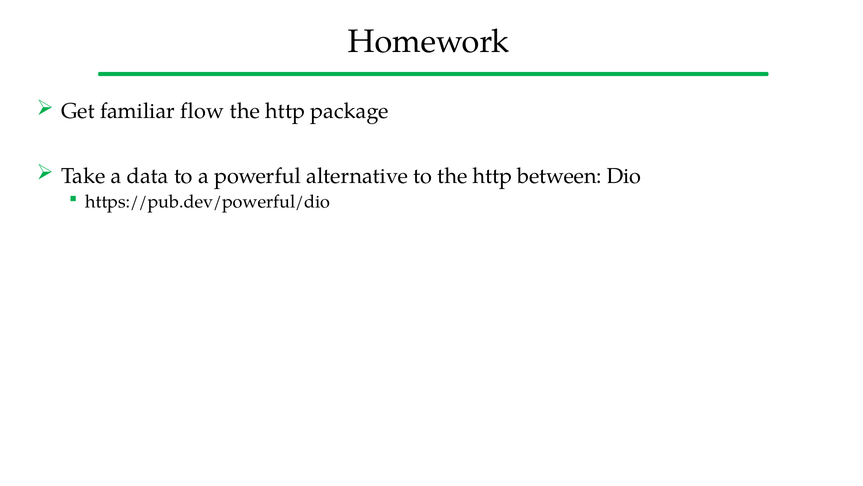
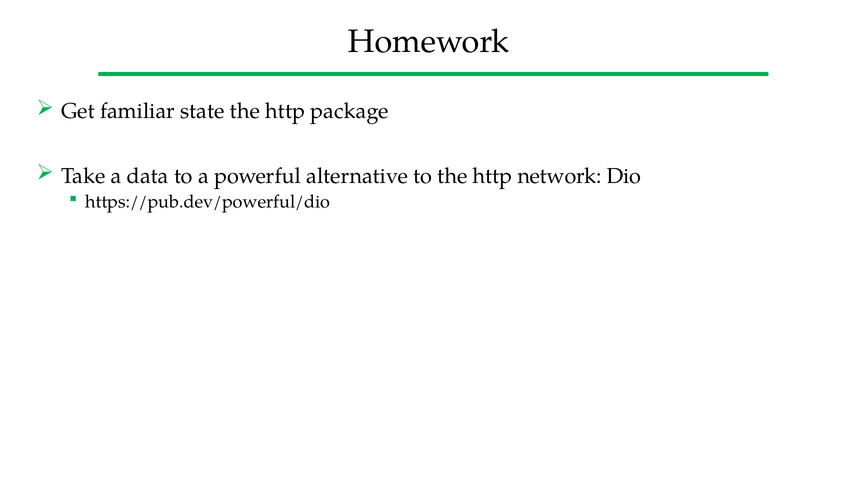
flow: flow -> state (202, 111)
between: between -> network (560, 176)
